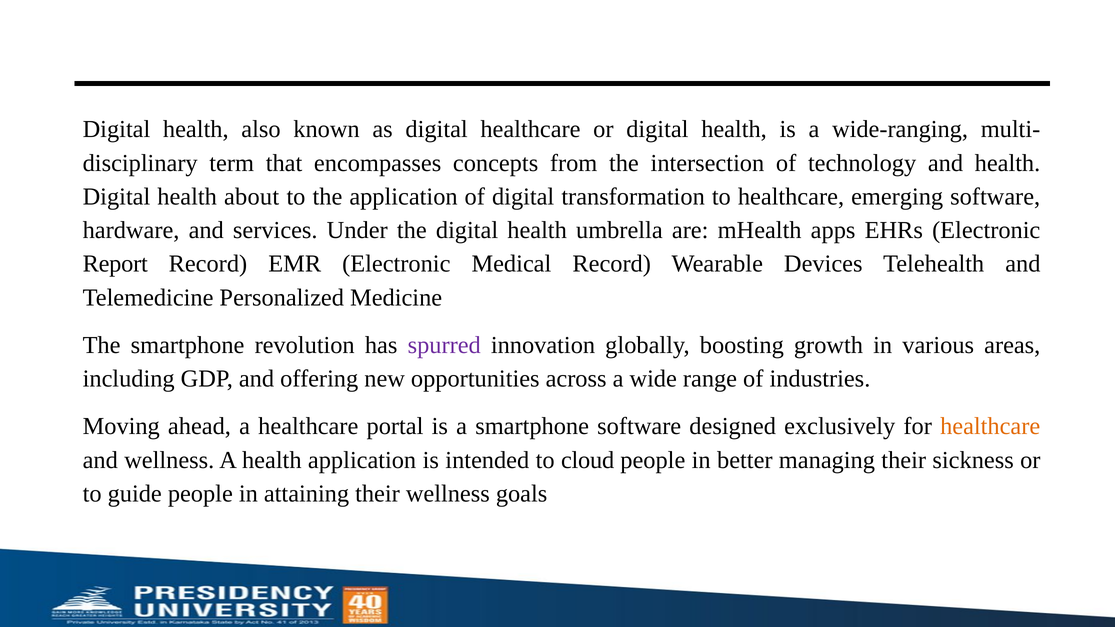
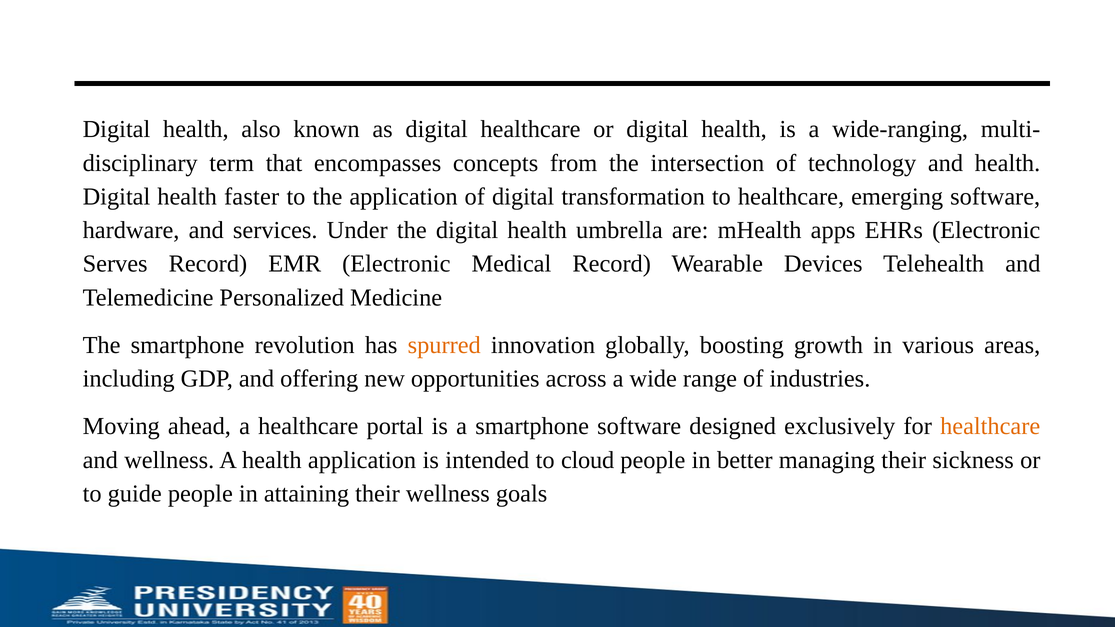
about: about -> faster (252, 197)
Report: Report -> Serves (115, 264)
spurred colour: purple -> orange (444, 345)
